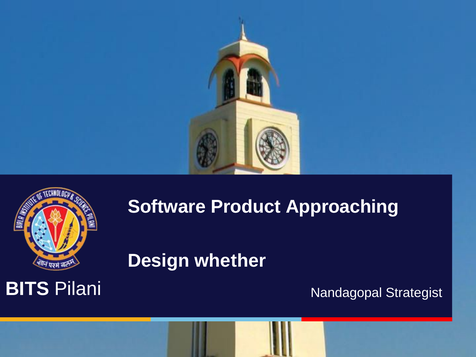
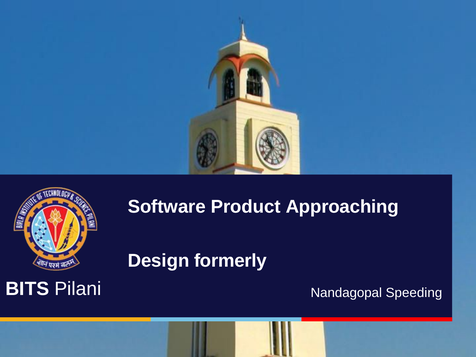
whether: whether -> formerly (230, 261)
Strategist: Strategist -> Speeding (414, 293)
